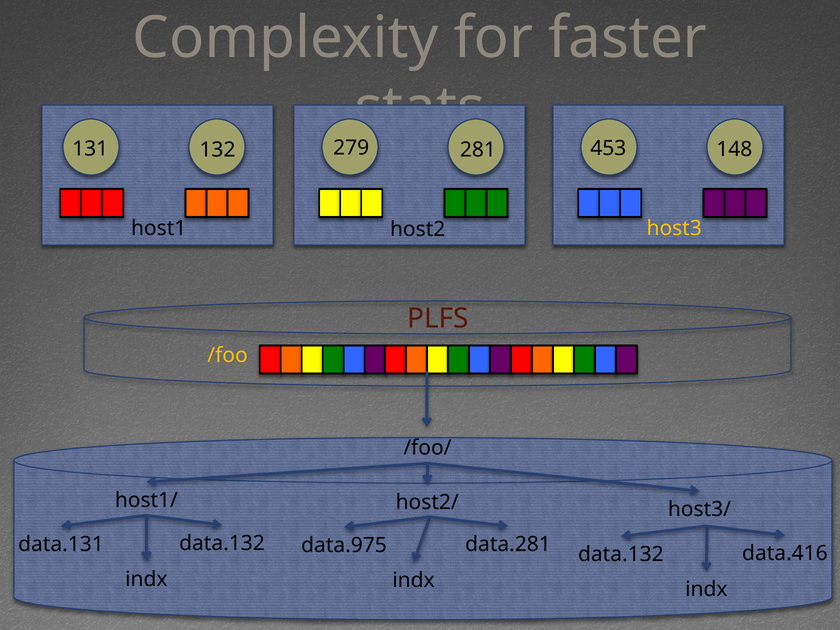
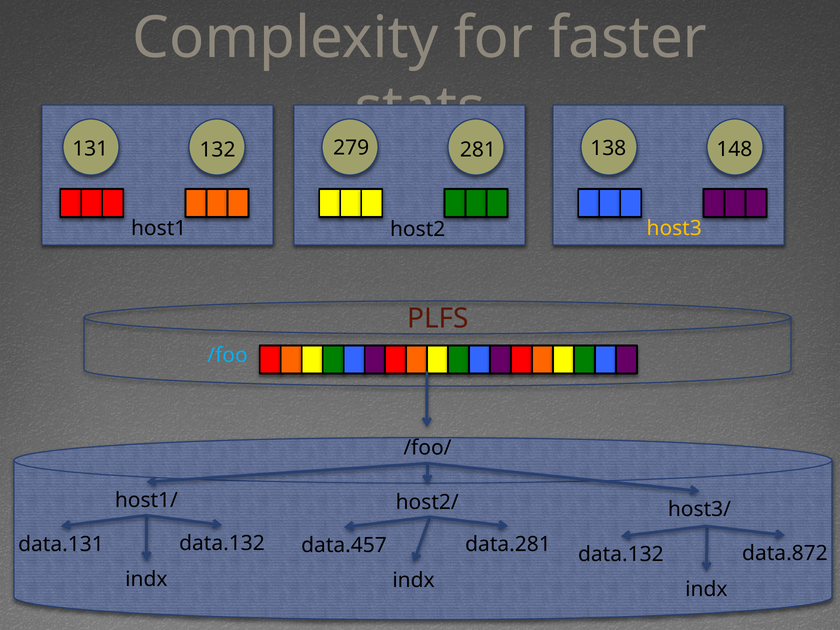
453: 453 -> 138 (608, 149)
/foo colour: yellow -> light blue (228, 355)
data.975: data.975 -> data.457 (344, 545)
data.416: data.416 -> data.872 (785, 553)
